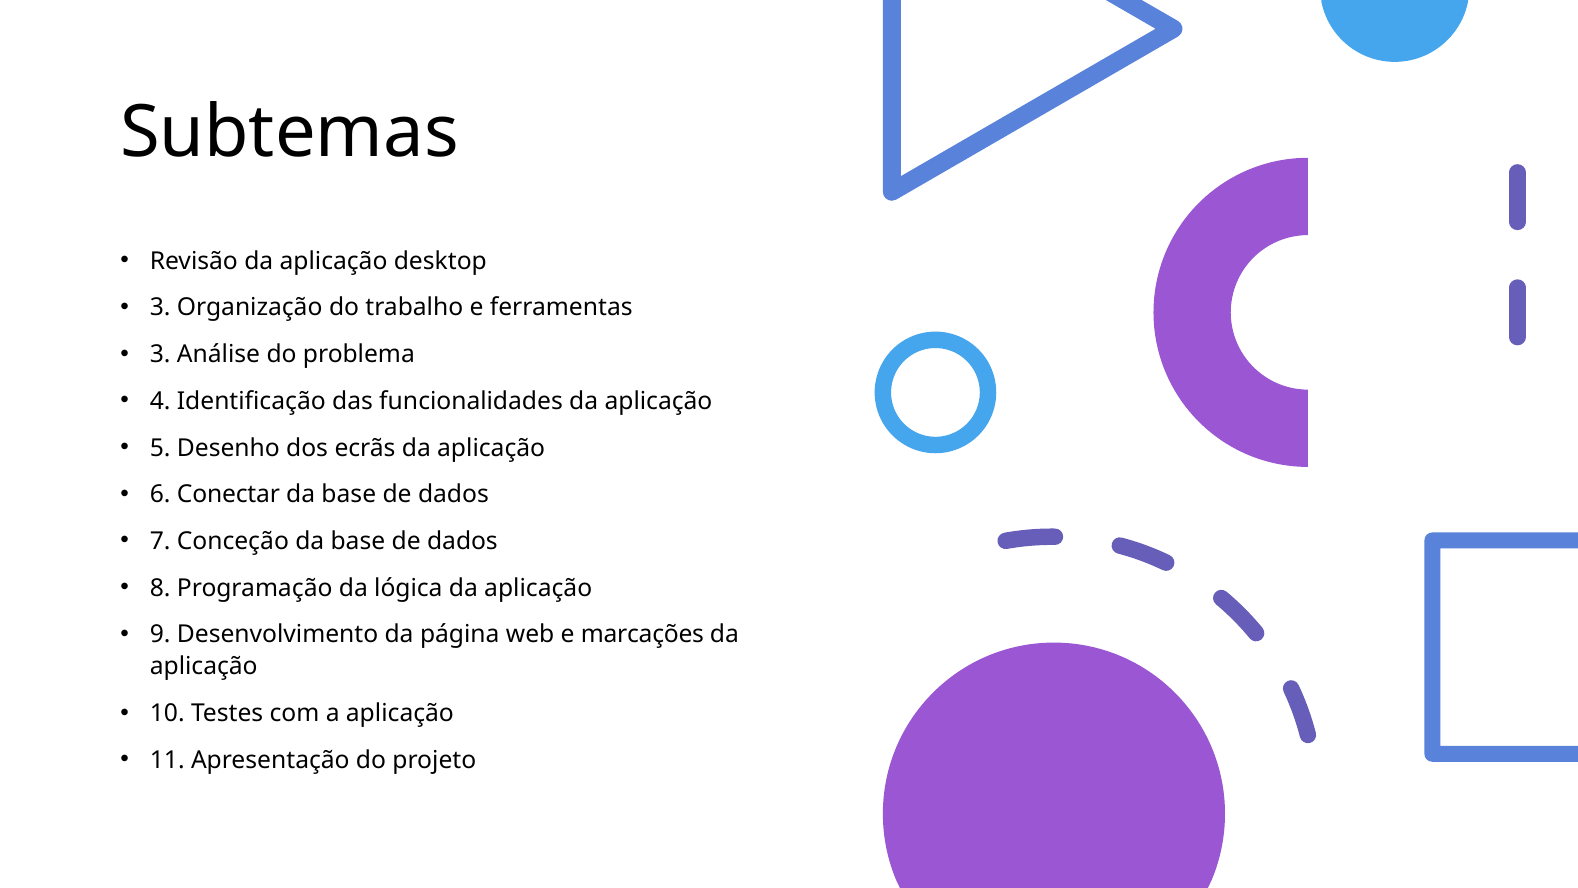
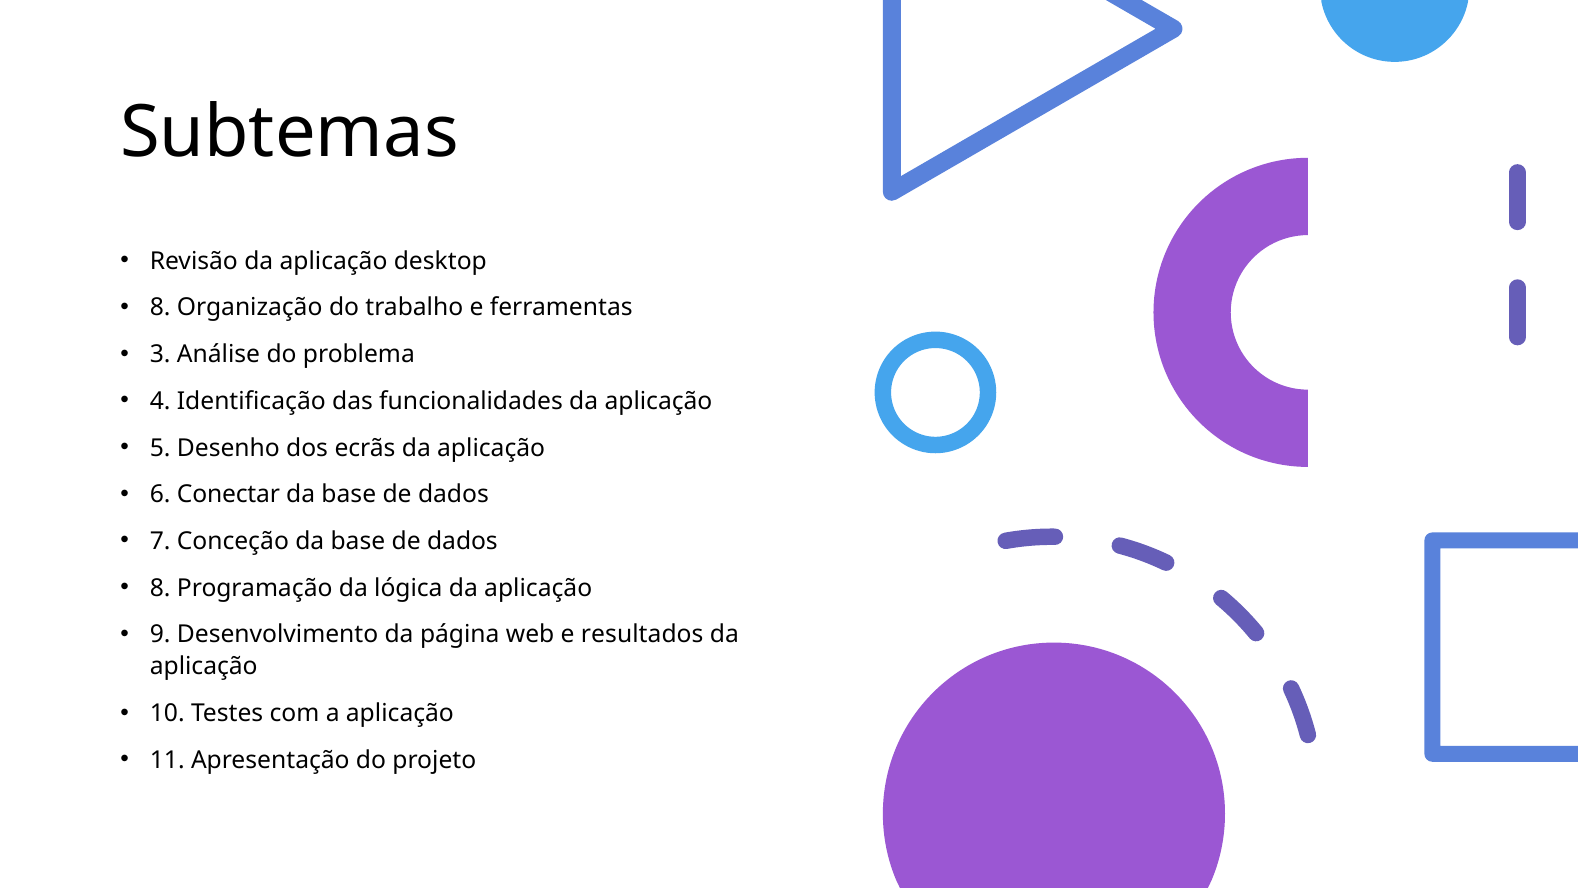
3: 3 -> 8 (160, 308)
marcações: marcações -> resultados (642, 635)
